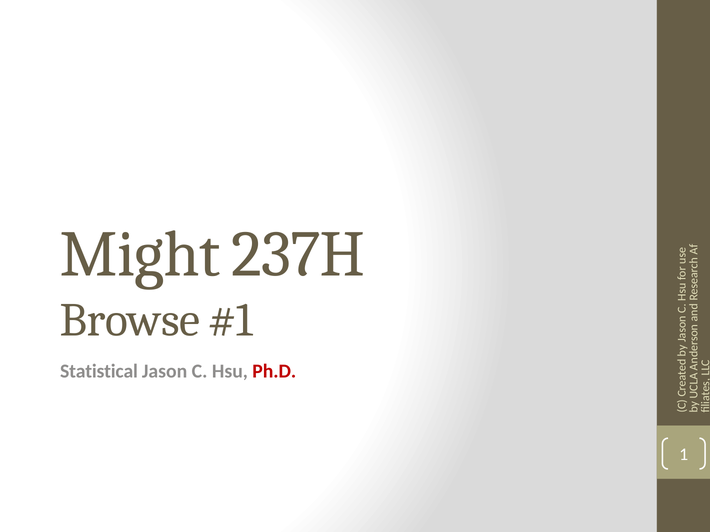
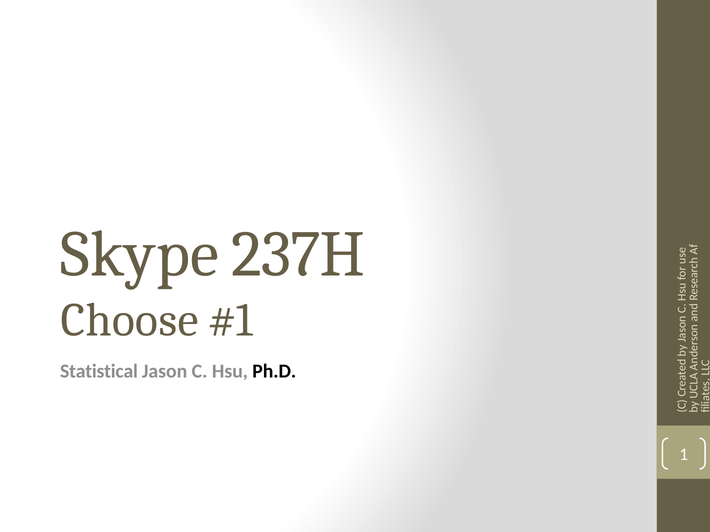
Might: Might -> Skype (140, 254)
Browse: Browse -> Choose (130, 321)
Ph.D colour: red -> black (274, 372)
